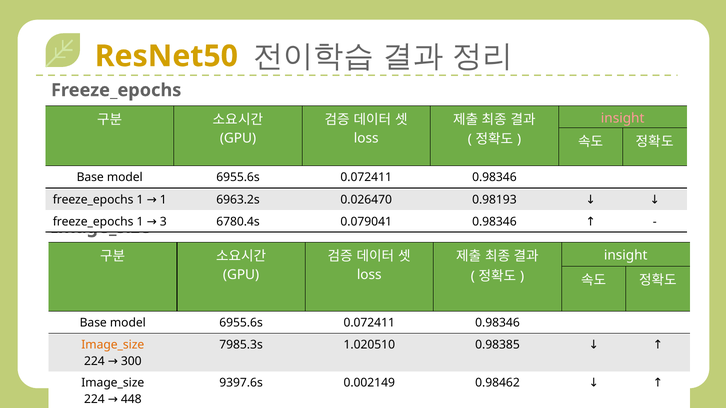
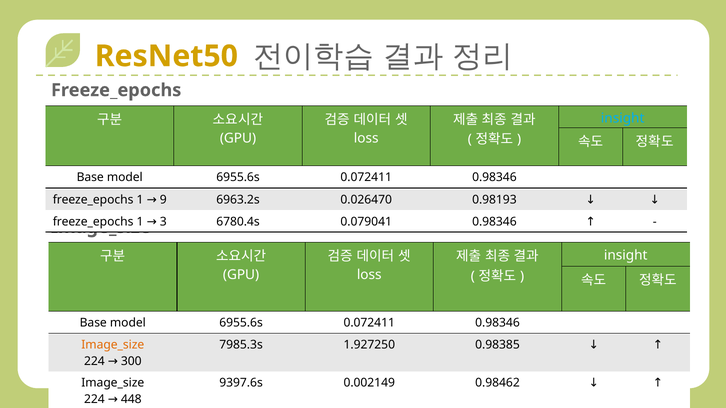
insight colour: pink -> light blue (623, 119)
1 1: 1 -> 9 (163, 200)
1.020510: 1.020510 -> 1.927250 (369, 345)
